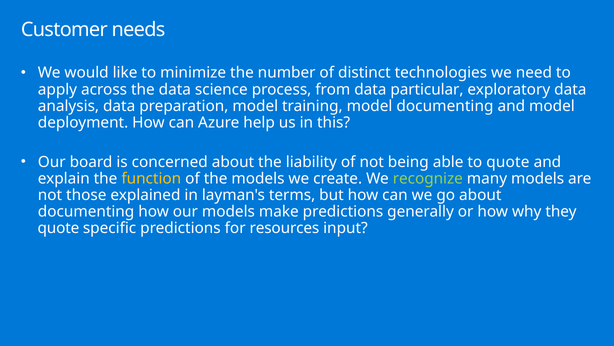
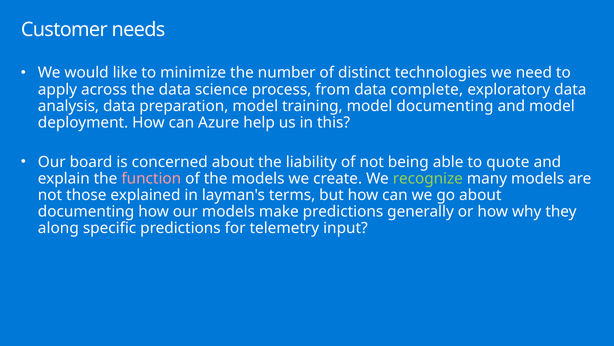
particular: particular -> complete (427, 89)
function colour: yellow -> pink (151, 178)
quote: quote -> along (58, 228)
resources: resources -> telemetry (284, 228)
